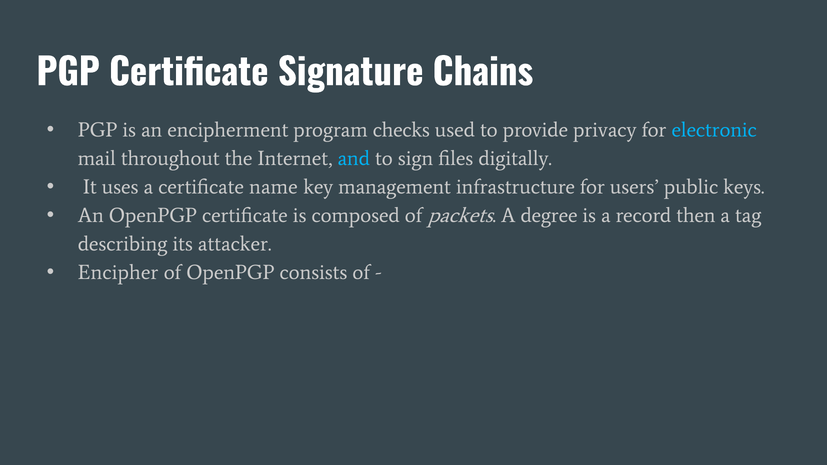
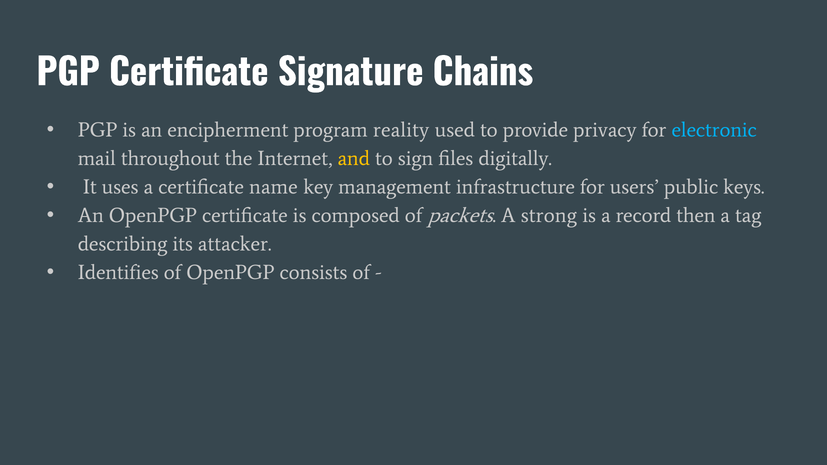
checks: checks -> reality (401, 130)
and colour: light blue -> yellow (354, 159)
degree: degree -> strong (549, 216)
Encipher: Encipher -> Identifies (118, 273)
